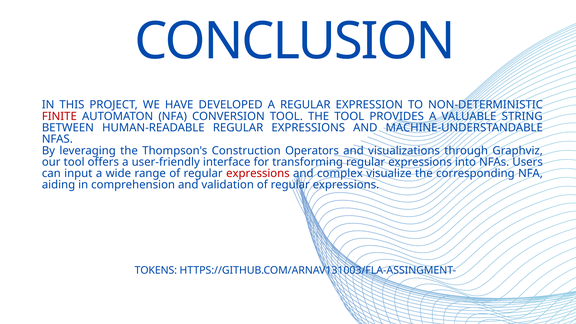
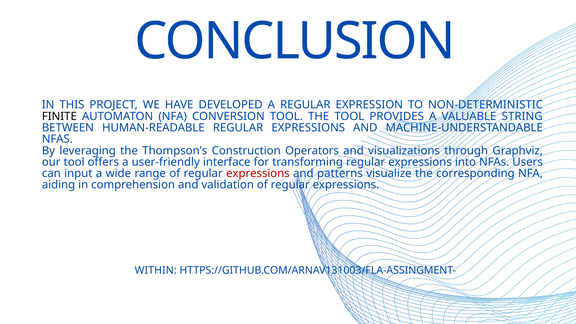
FINITE colour: red -> black (59, 116)
complex: complex -> patterns (340, 173)
TOKENS: TOKENS -> WITHIN (156, 270)
